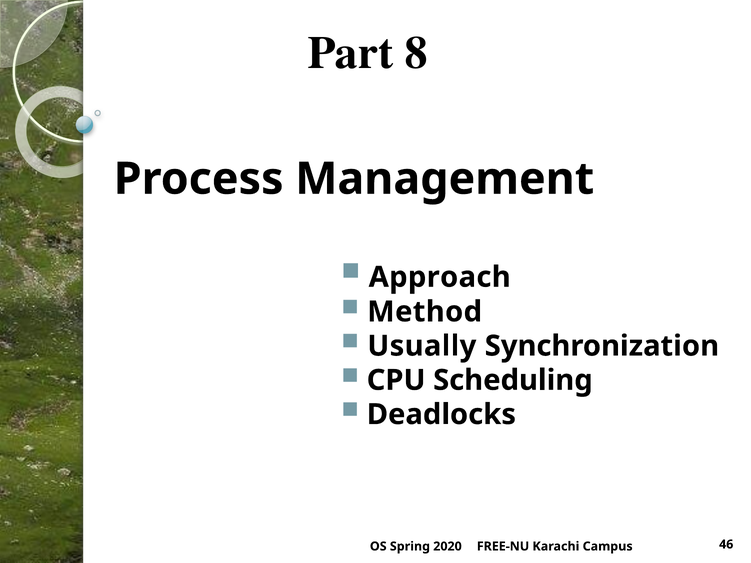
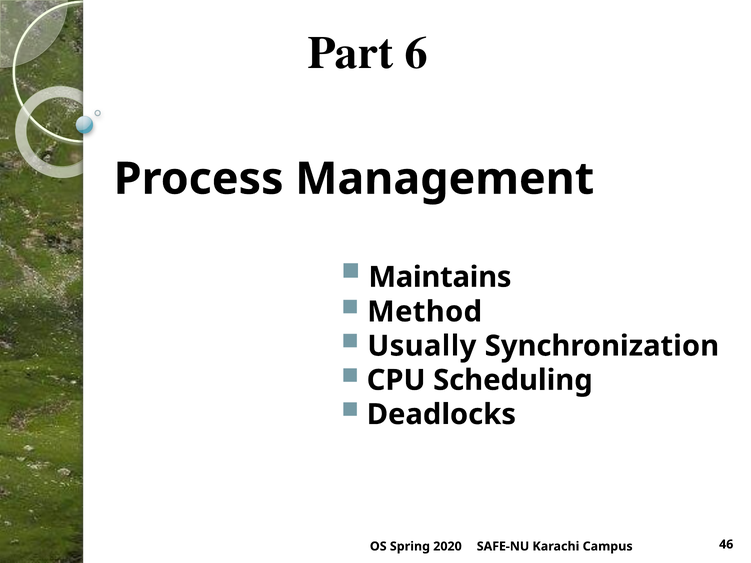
8: 8 -> 6 (416, 53)
Approach: Approach -> Maintains (440, 277)
FREE-NU: FREE-NU -> SAFE-NU (503, 547)
